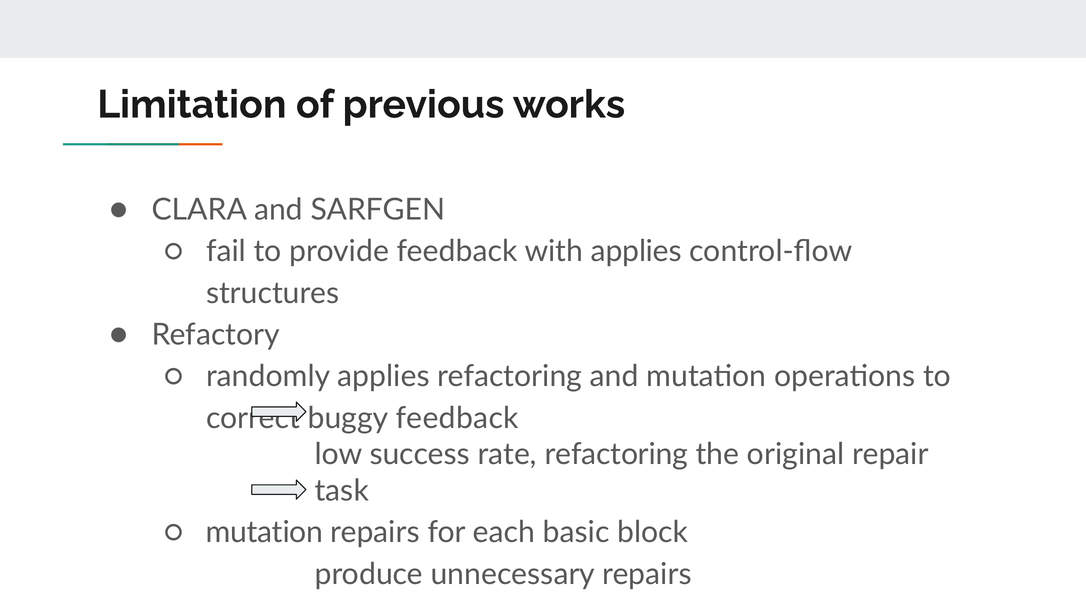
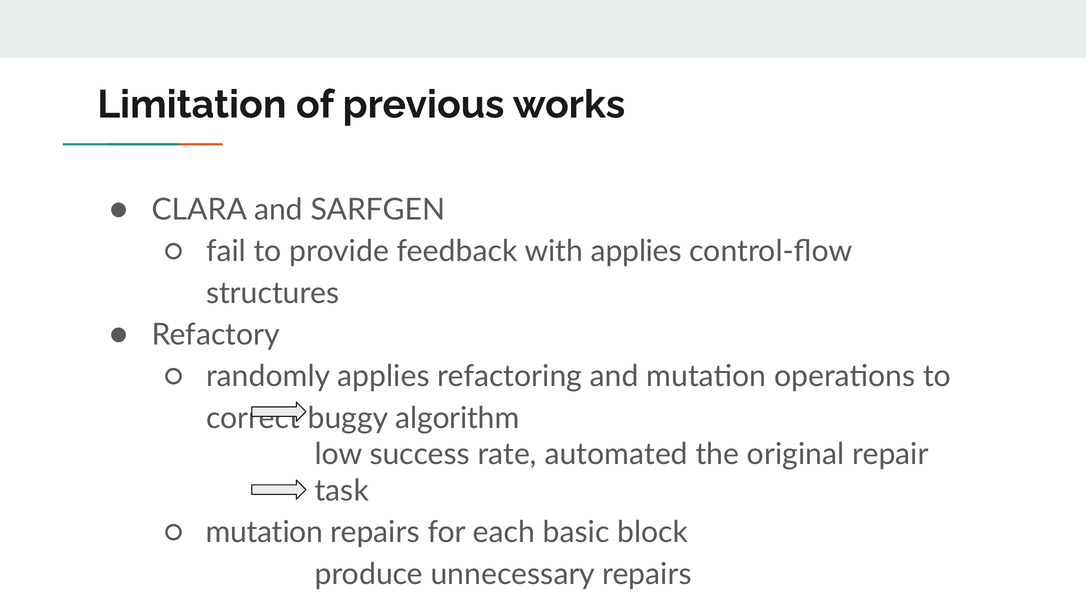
buggy feedback: feedback -> algorithm (457, 418)
rate refactoring: refactoring -> automated (616, 454)
